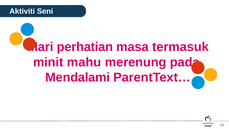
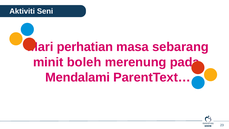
termasuk: termasuk -> sebarang (180, 47)
mahu: mahu -> boleh (84, 62)
